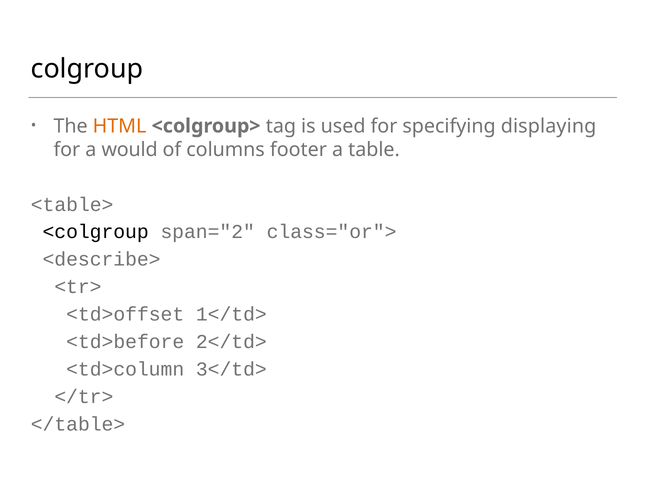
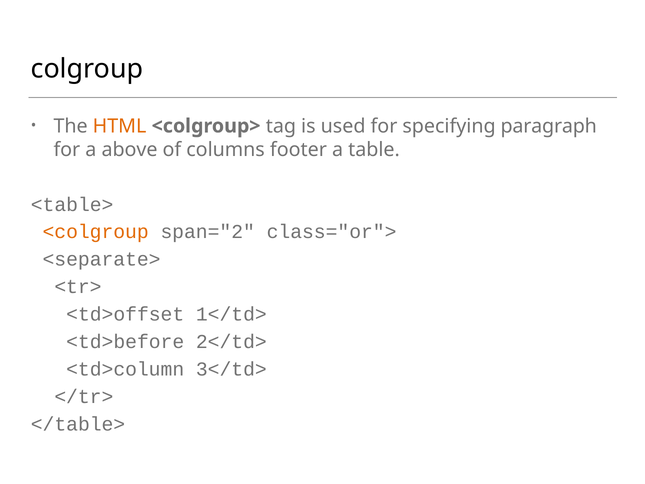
displaying: displaying -> paragraph (549, 126)
would: would -> above (130, 150)
<colgroup colour: black -> orange (96, 232)
<describe>: <describe> -> <separate> (102, 259)
